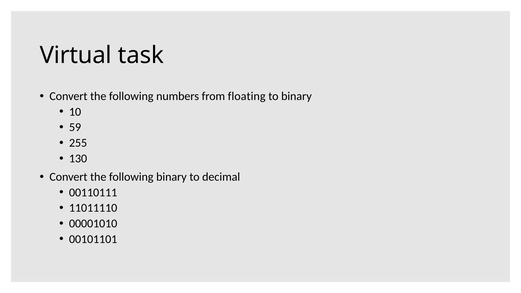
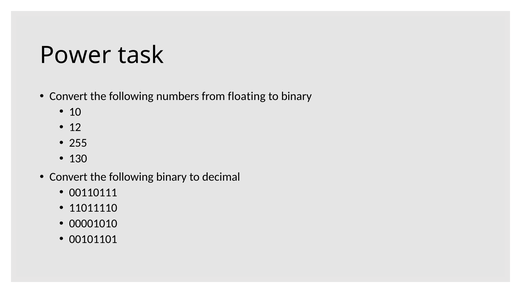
Virtual: Virtual -> Power (76, 55)
59: 59 -> 12 (75, 127)
